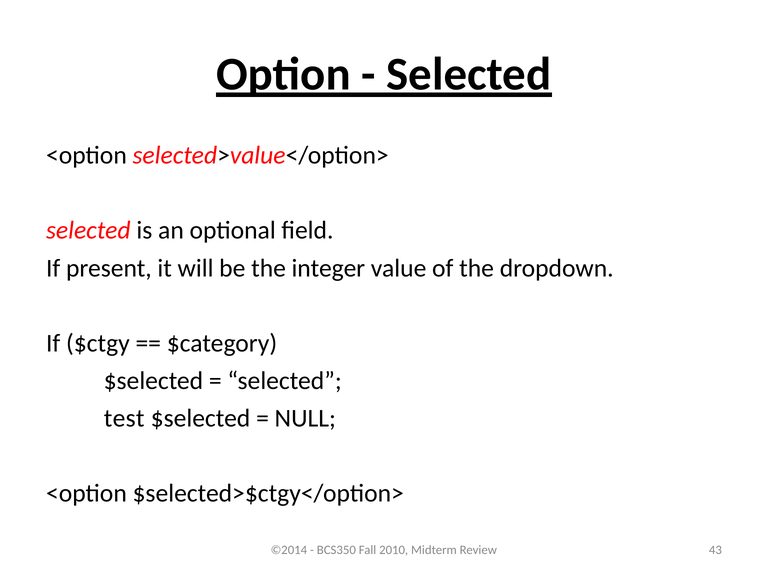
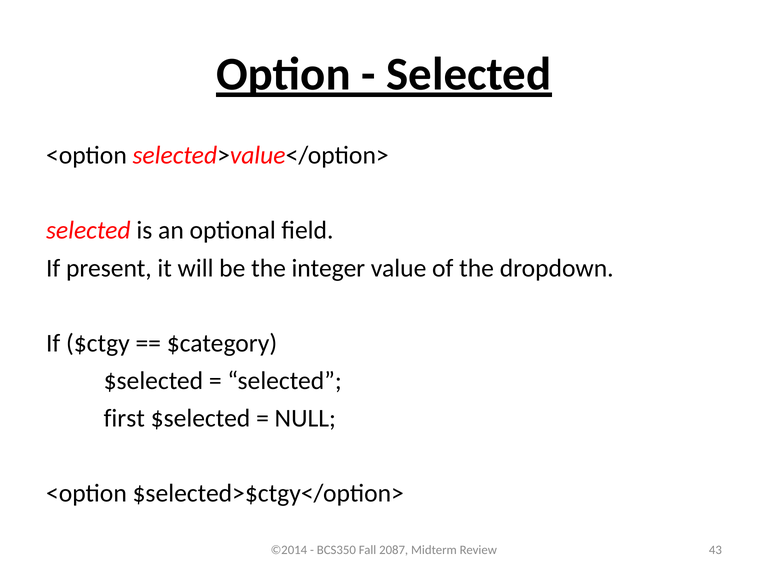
test: test -> first (124, 418)
2010: 2010 -> 2087 (394, 550)
